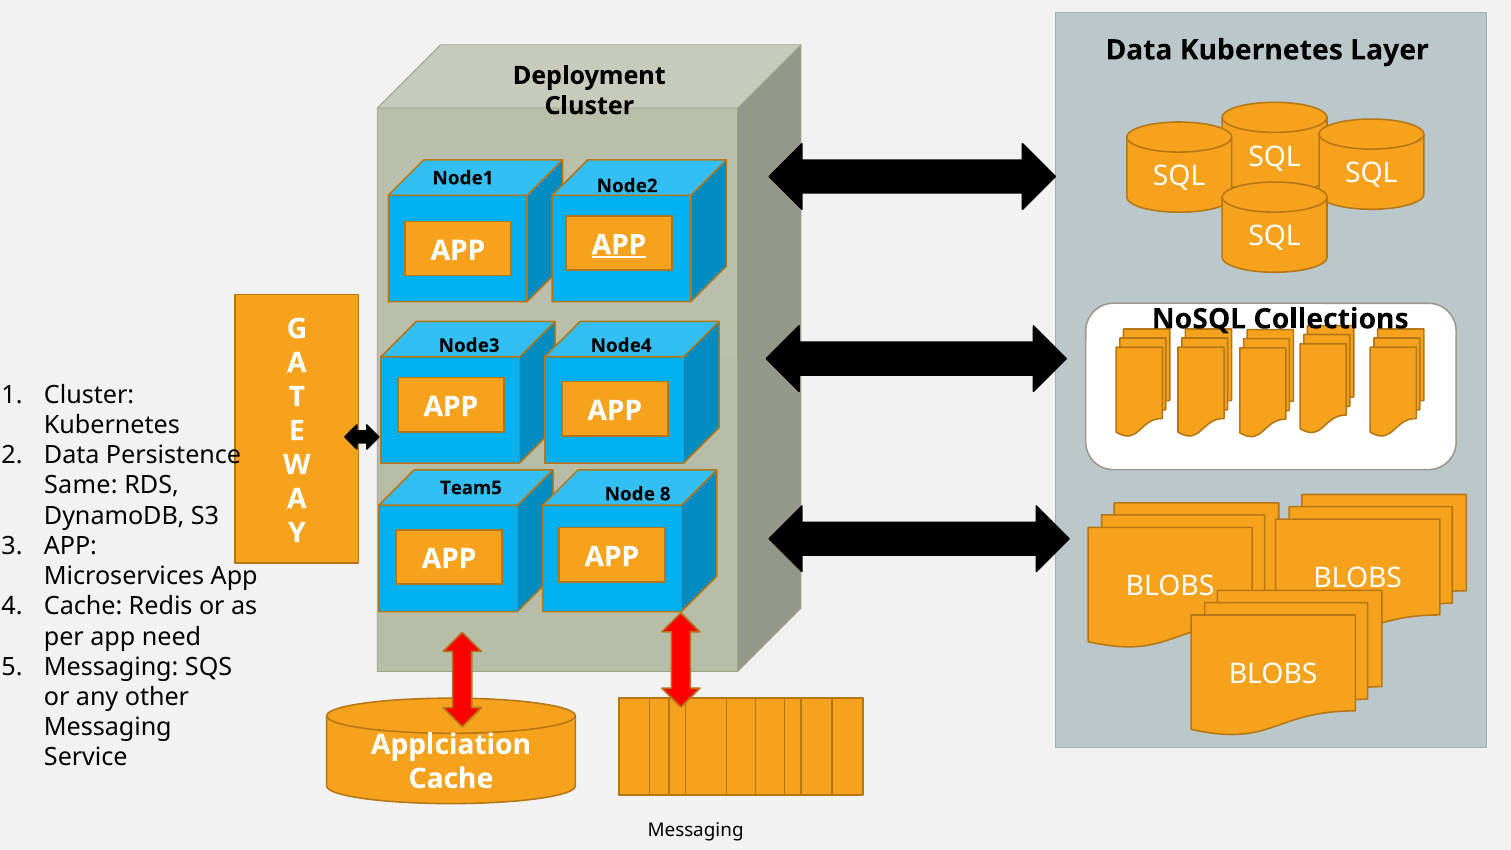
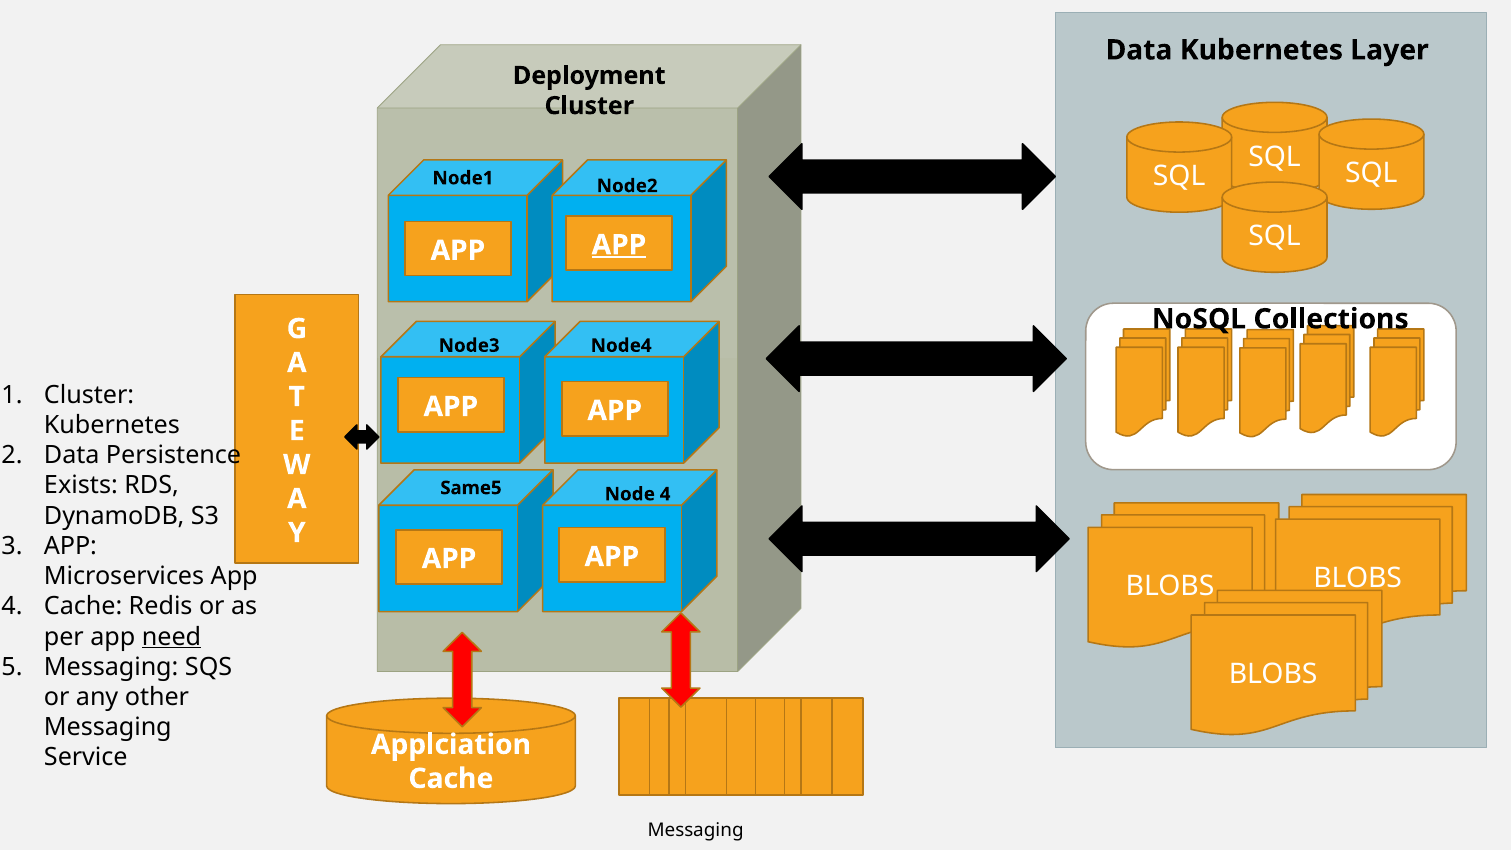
Same: Same -> Exists (81, 486)
Team5: Team5 -> Same5 (471, 488)
Node 8: 8 -> 4 (665, 494)
need underline: none -> present (172, 637)
